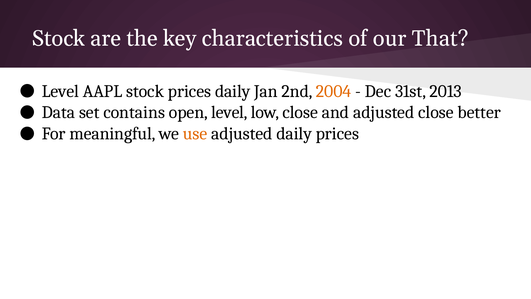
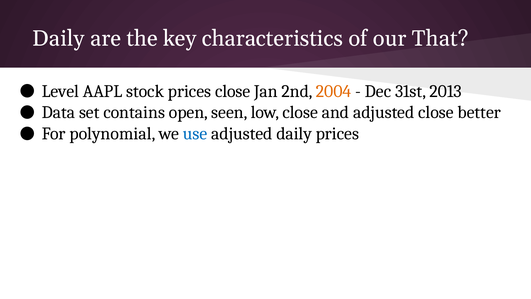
Stock: Stock -> Daily (58, 38)
prices daily: daily -> close (233, 91)
open level: level -> seen (229, 112)
meaningful: meaningful -> polynomial (112, 134)
use colour: orange -> blue (195, 134)
